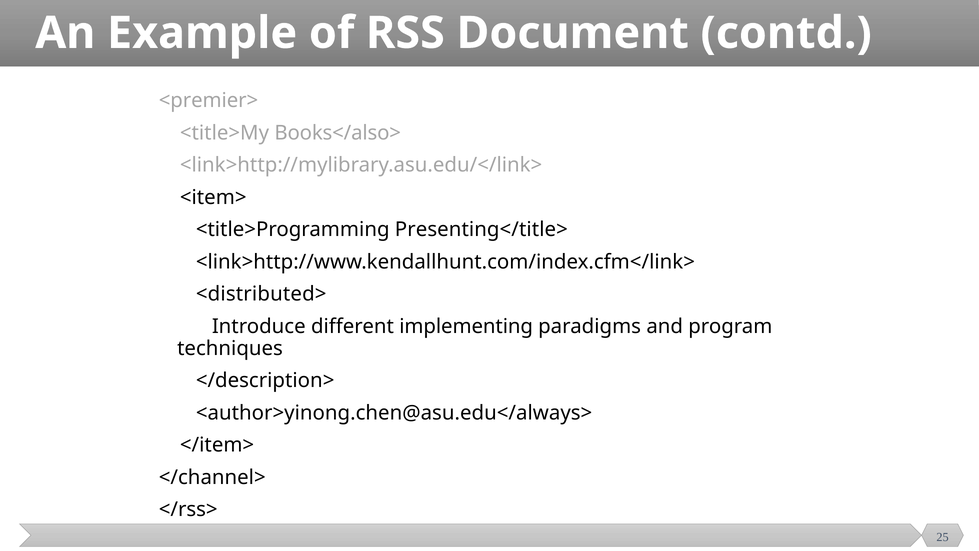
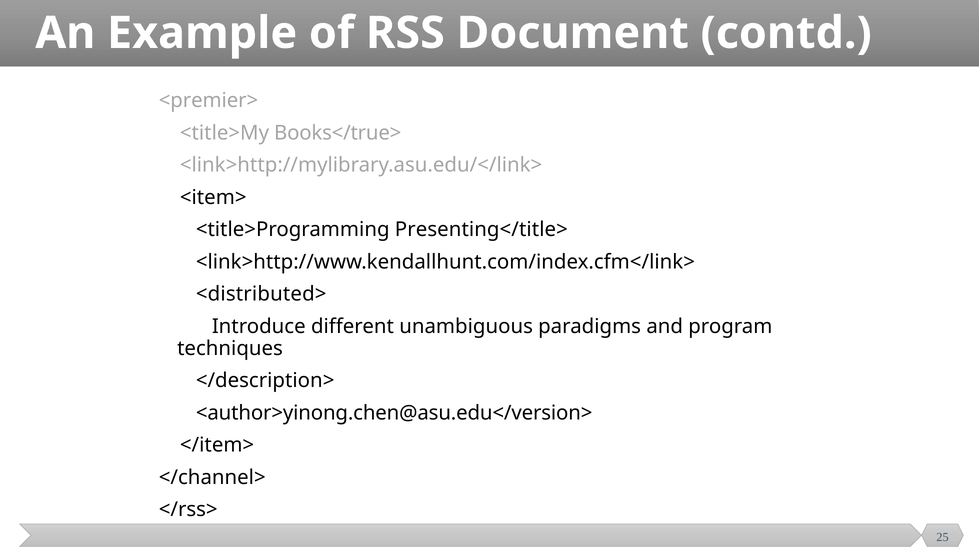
Books</also>: Books</also> -> Books</true> (338, 133)
implementing: implementing -> unambiguous (466, 326)
<author>yinong.chen@asu.edu</always>: <author>yinong.chen@asu.edu</always> -> <author>yinong.chen@asu.edu</version> (394, 413)
